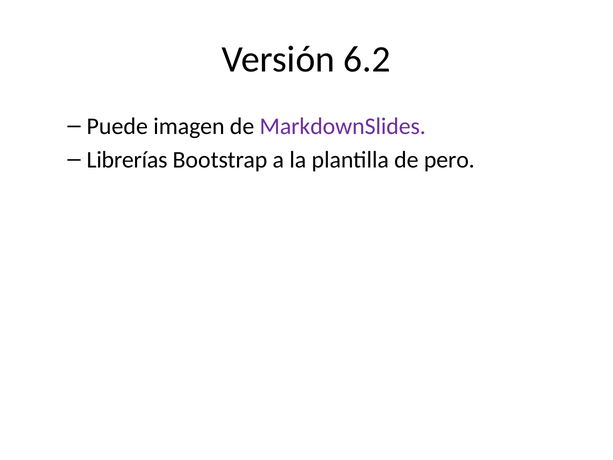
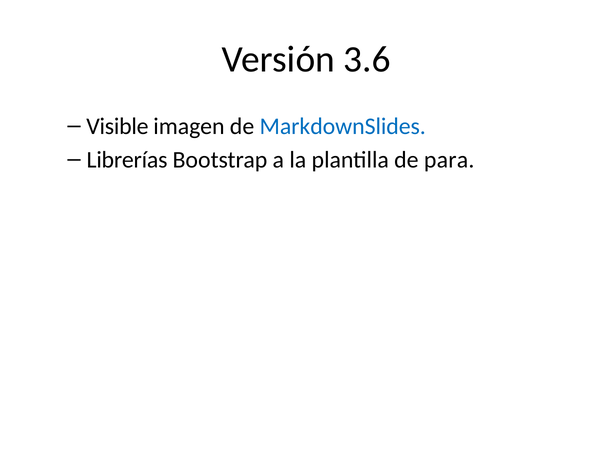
6.2: 6.2 -> 3.6 (367, 59)
Puede: Puede -> Visible (117, 126)
MarkdownSlides colour: purple -> blue (343, 126)
pero: pero -> para (449, 160)
